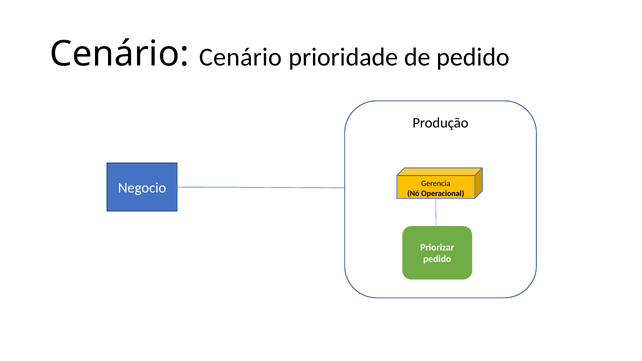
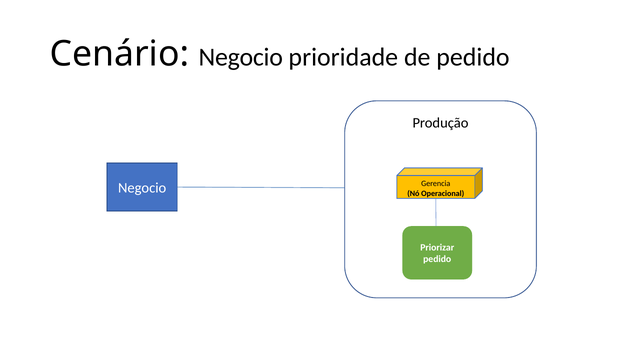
Cenário Cenário: Cenário -> Negocio (241, 57)
